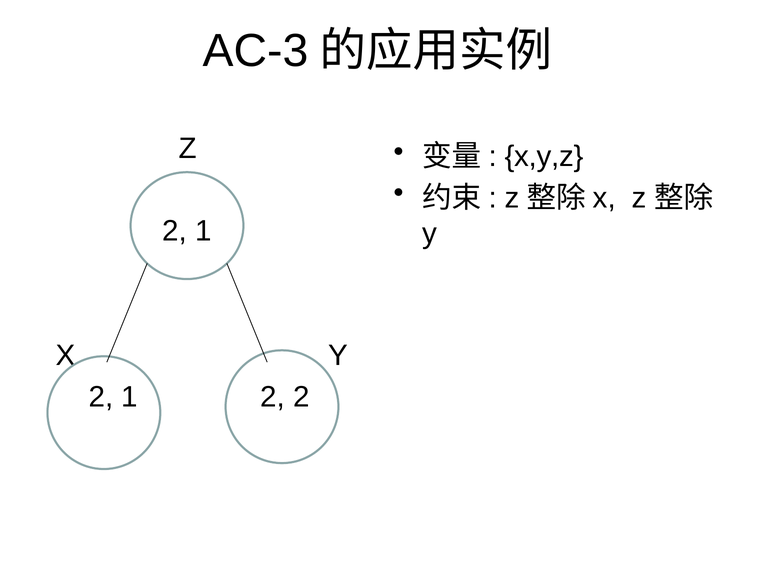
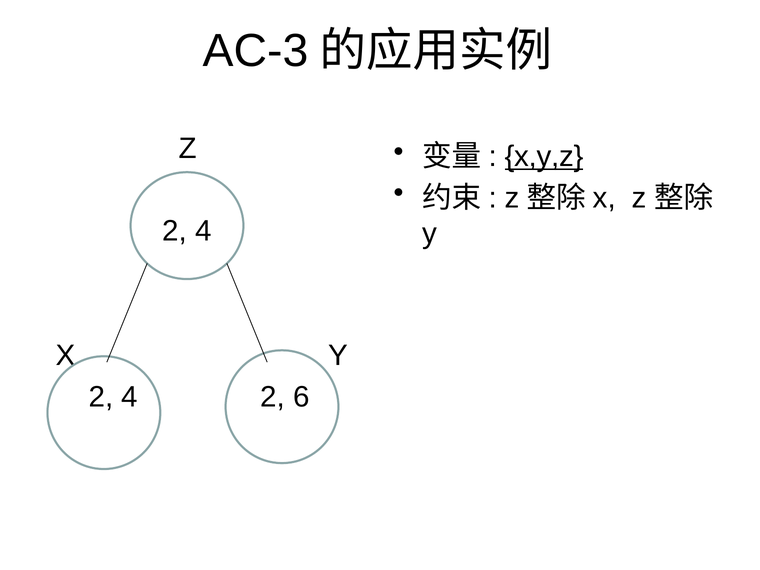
x,y,z underline: none -> present (544, 157)
1: 1 -> 4 (203, 231)
1: 1 -> 4 (130, 397)
2 2: 2 -> 6 (301, 397)
